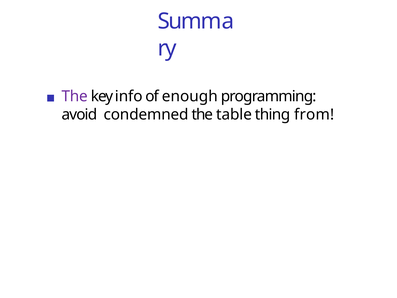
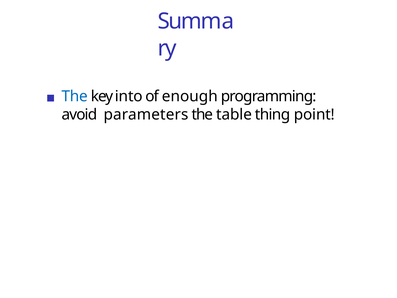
The colour: purple -> blue (75, 96)
info: info -> into (129, 96)
condemned: condemned -> parameters (146, 115)
from: from -> point (314, 115)
